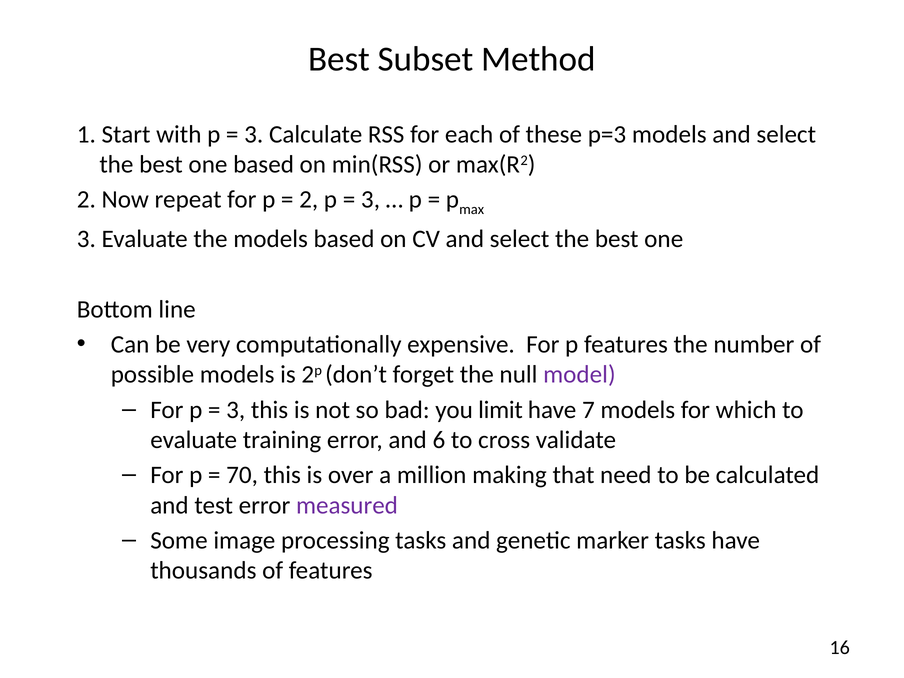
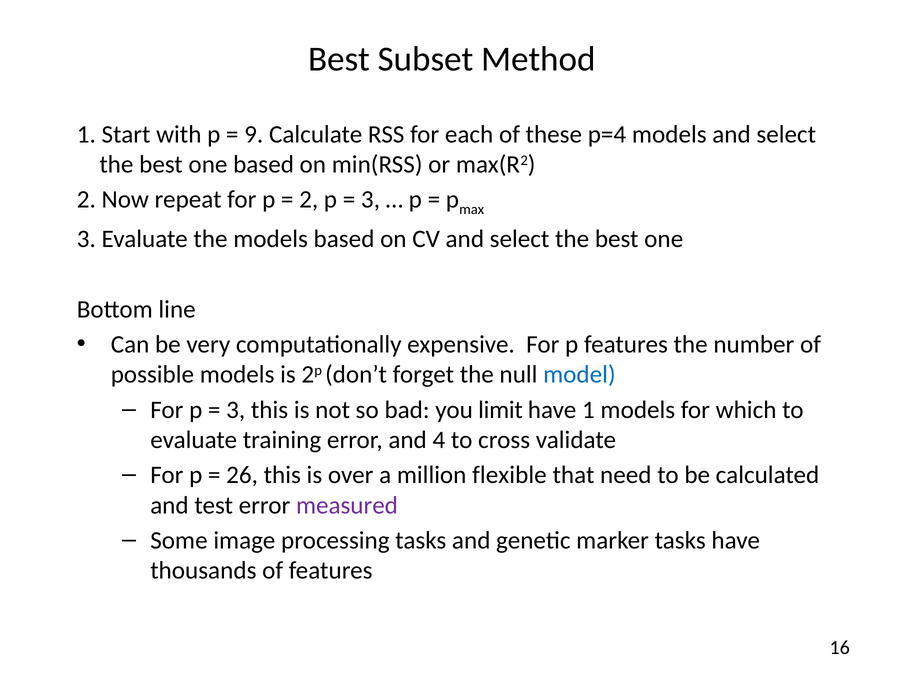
3: 3 -> 9 (254, 134)
p=3: p=3 -> p=4 (607, 134)
model colour: purple -> blue (579, 375)
have 7: 7 -> 1 (588, 410)
6: 6 -> 4 (439, 440)
70: 70 -> 26 (242, 475)
making: making -> flexible (509, 475)
